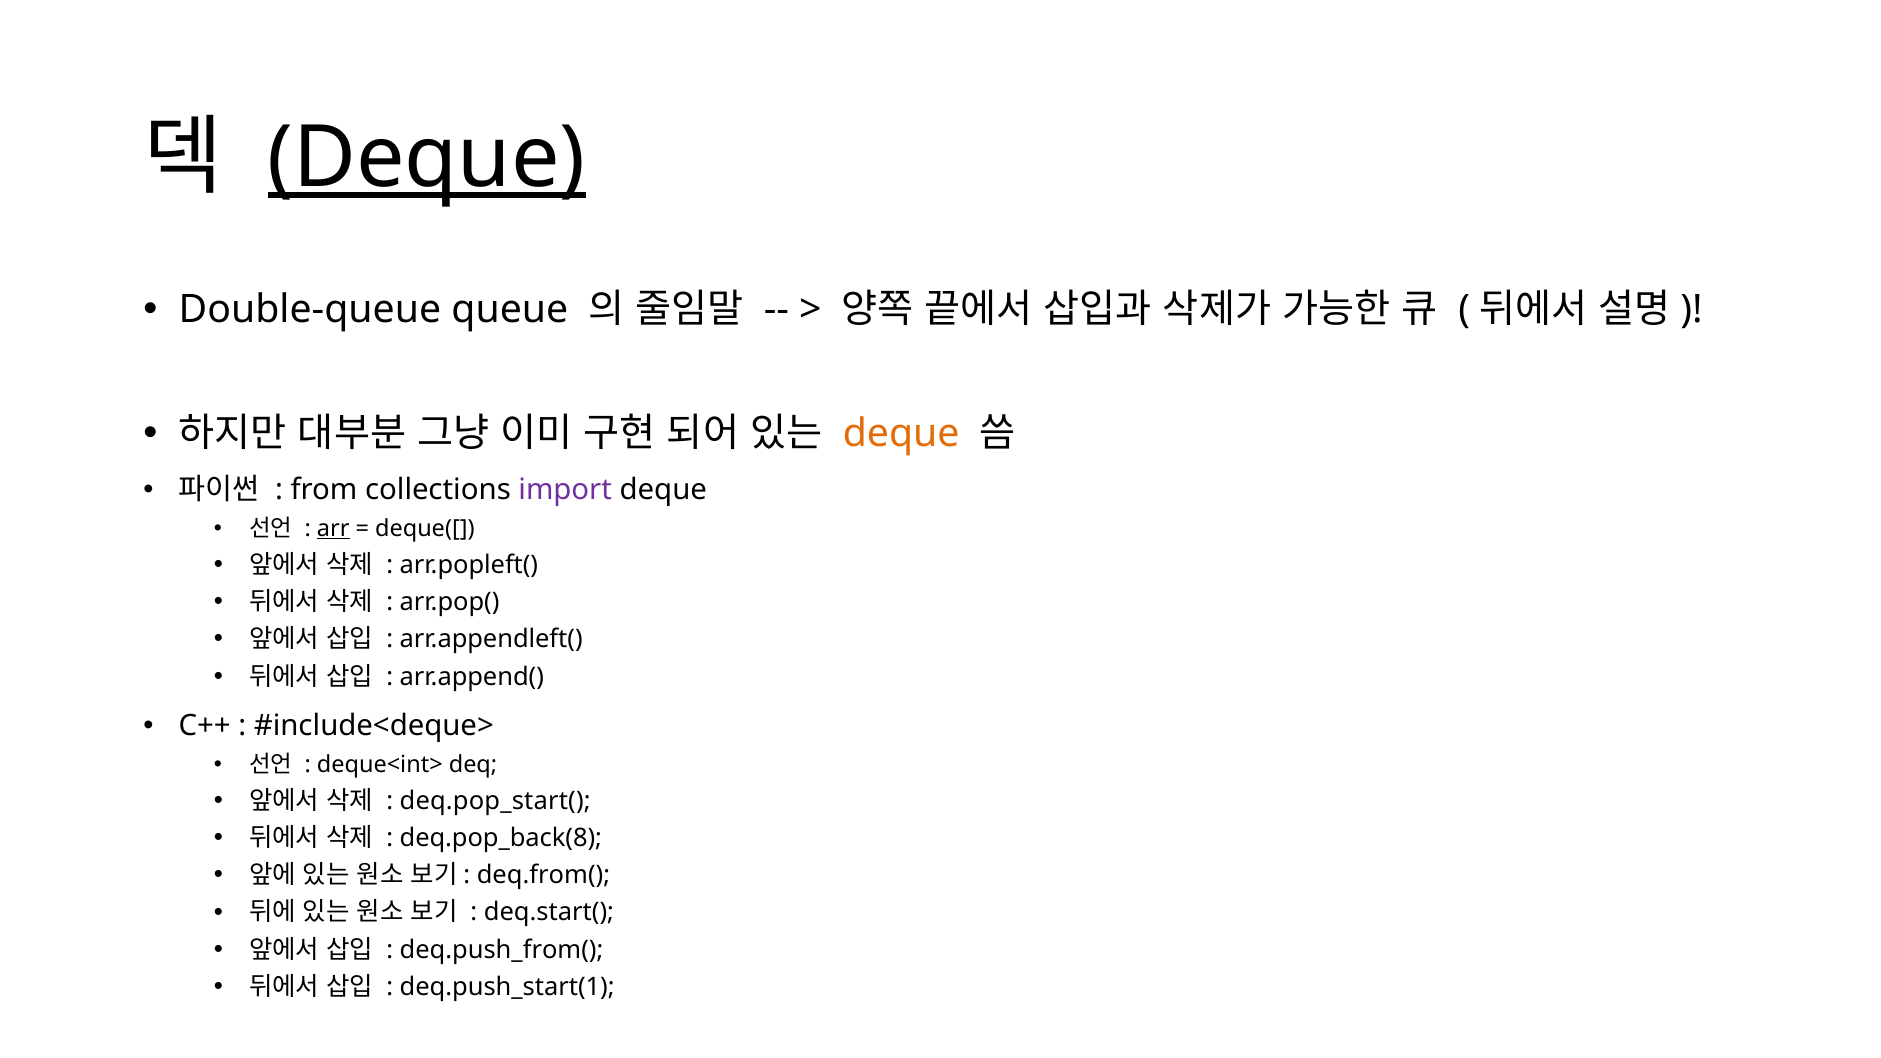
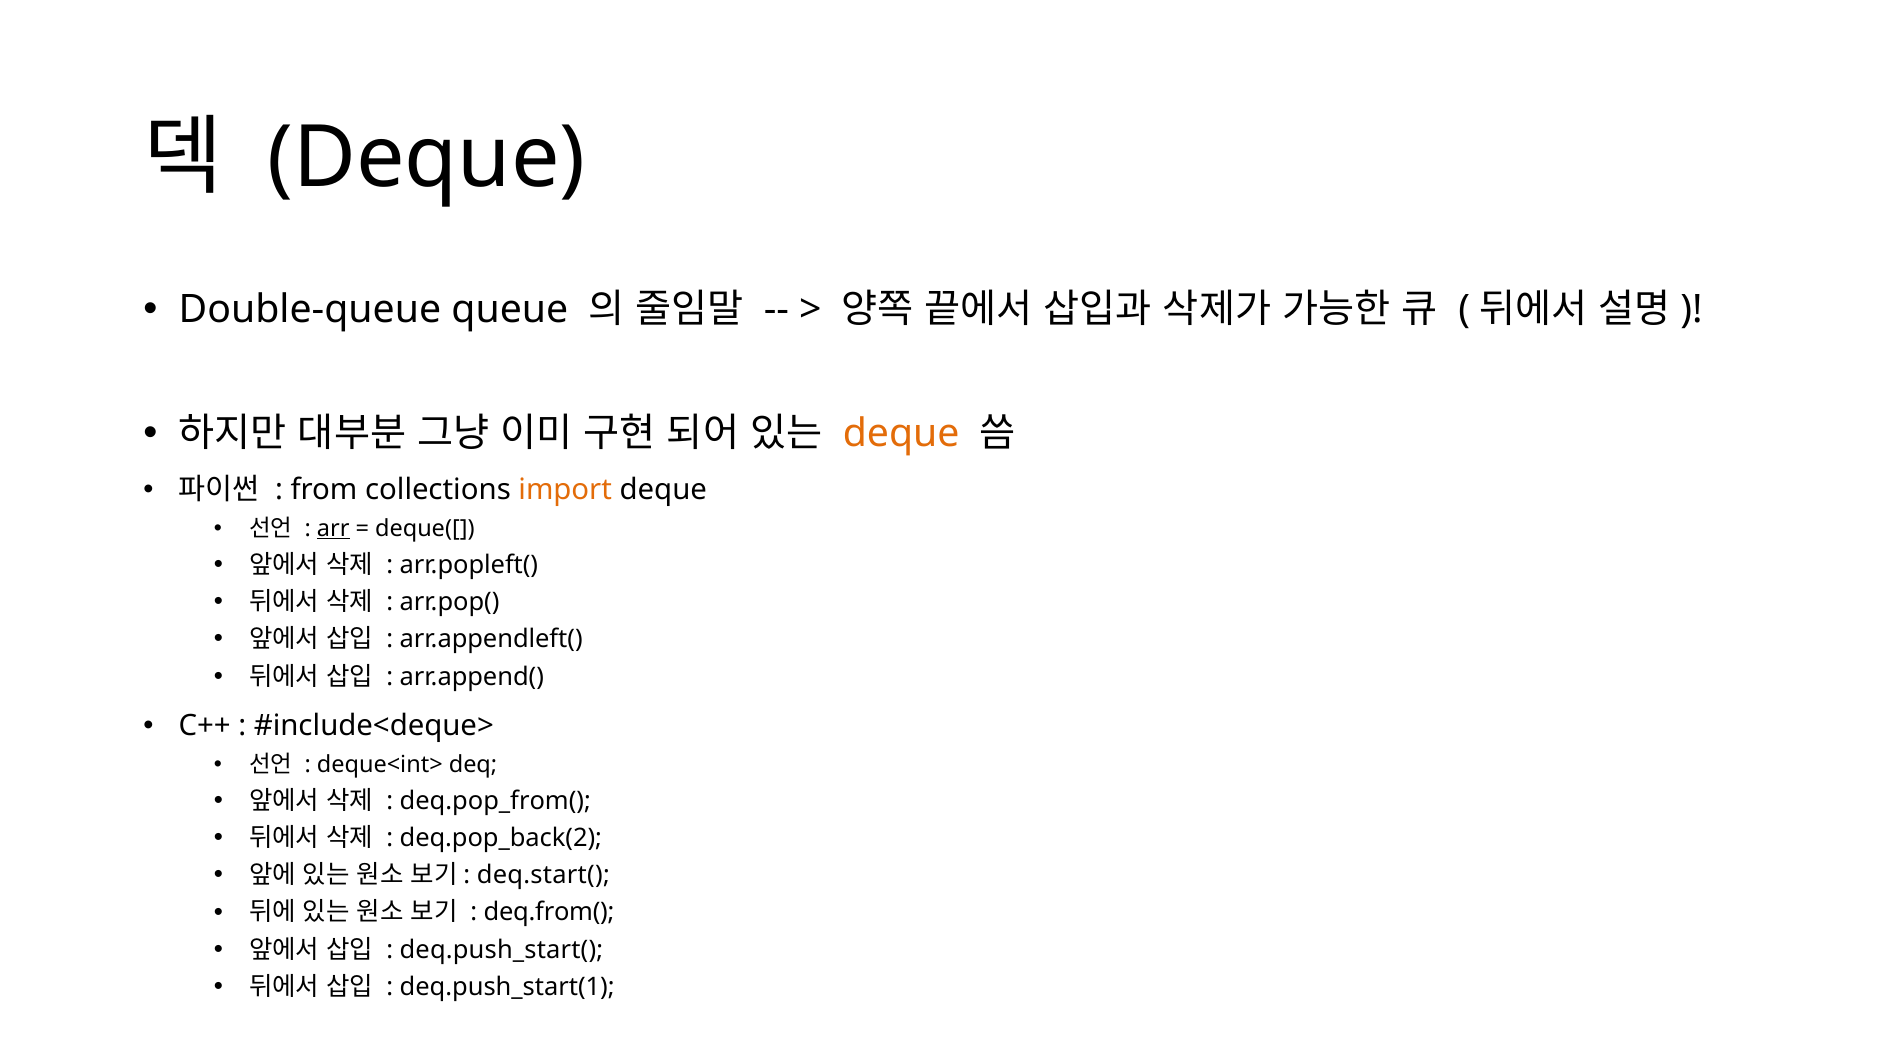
Deque underline: present -> none (427, 158)
import colour: purple -> orange (565, 490)
deq.pop_start(: deq.pop_start( -> deq.pop_from( (495, 801)
deq.pop_back(8: deq.pop_back(8 -> deq.pop_back(2 (501, 838)
deq.from(: deq.from( -> deq.start( (543, 875)
deq.start(: deq.start( -> deq.from( (549, 913)
deq.push_from(: deq.push_from( -> deq.push_start( (501, 950)
